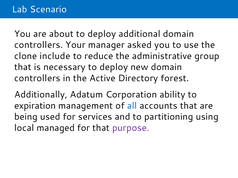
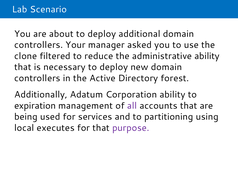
include: include -> filtered (55, 56)
administrative group: group -> ability (207, 56)
all colour: blue -> purple (132, 106)
managed: managed -> executes (56, 128)
